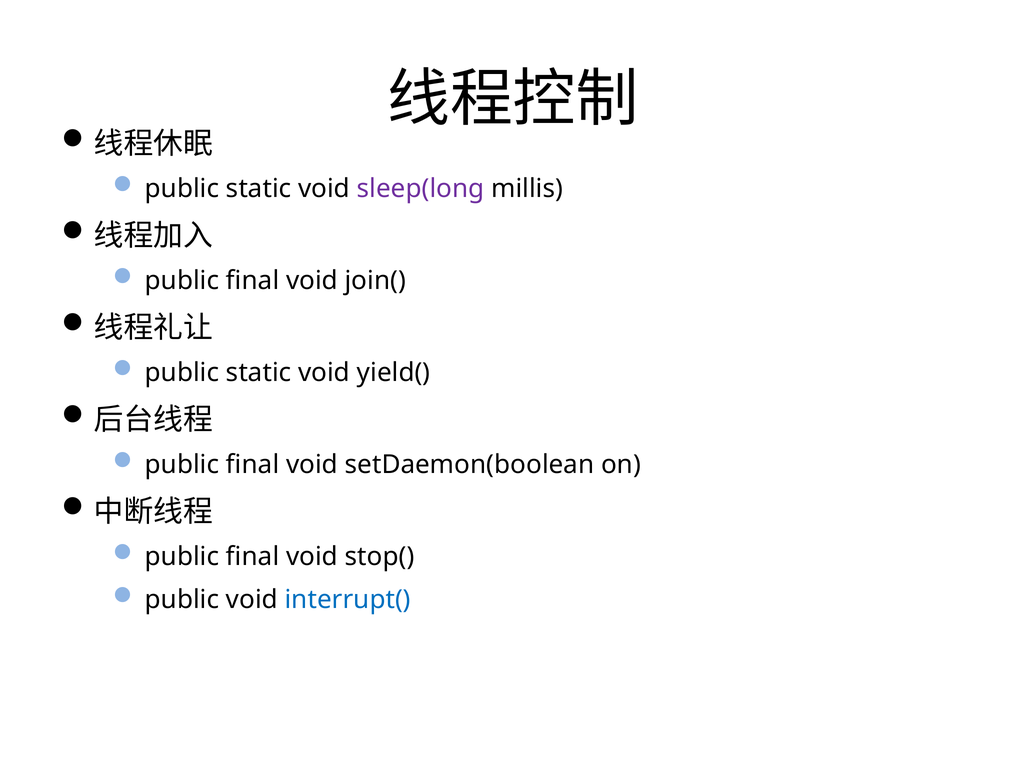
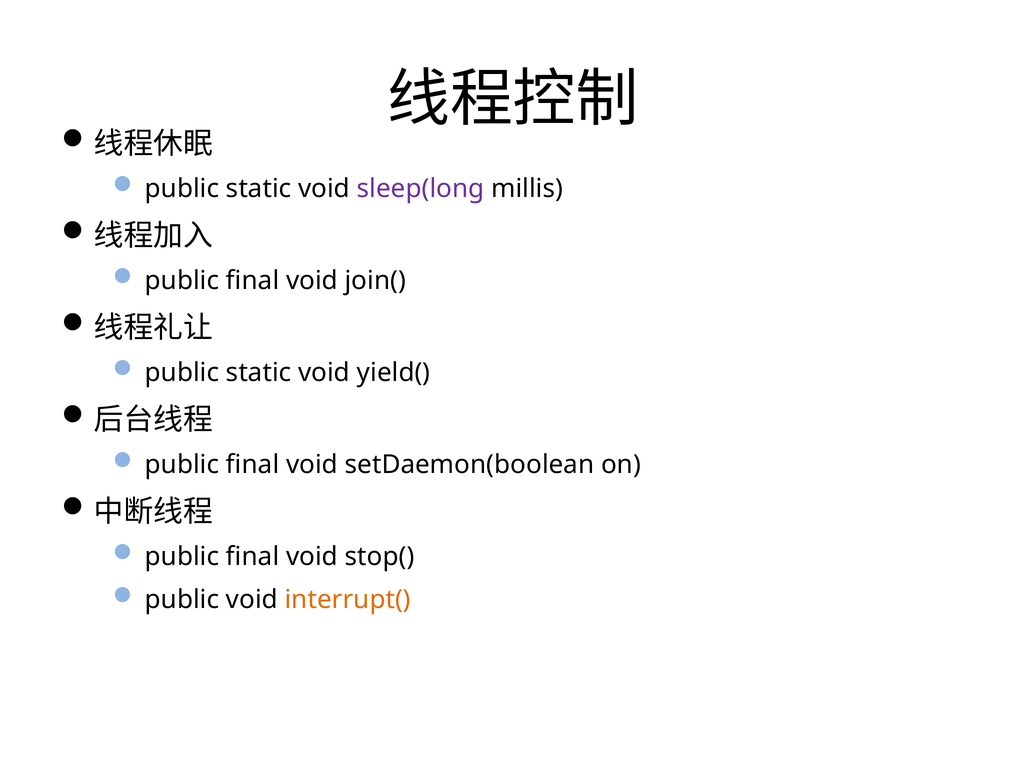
interrupt( colour: blue -> orange (348, 599)
